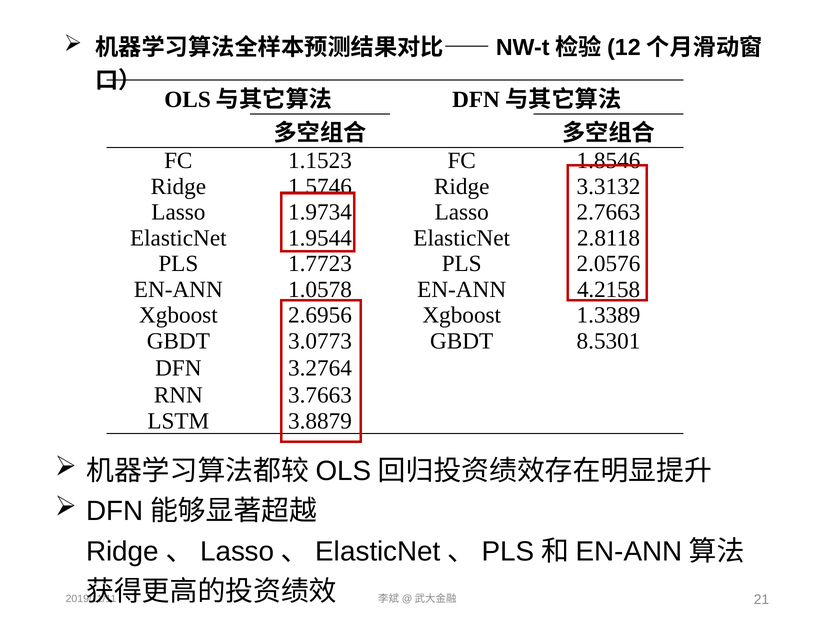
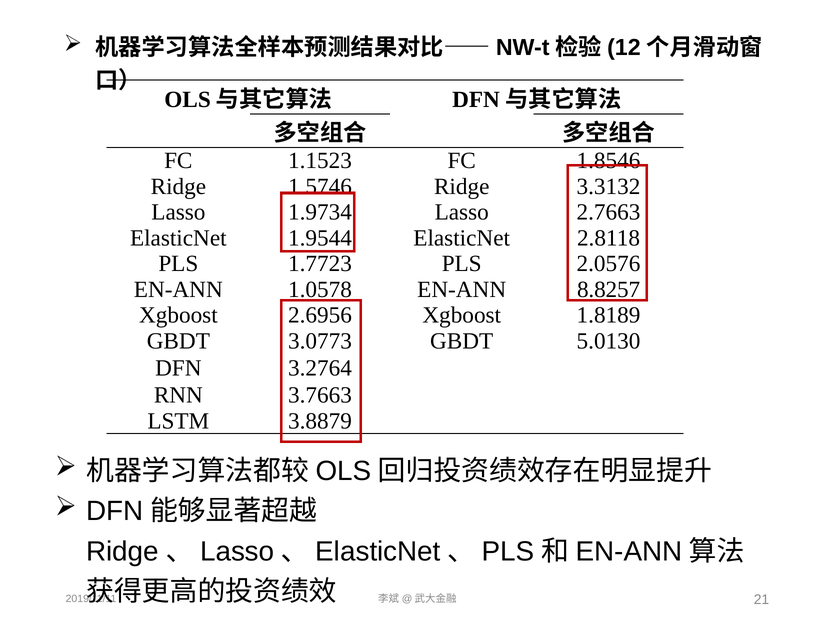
4.2158: 4.2158 -> 8.8257 (609, 290)
1.3389: 1.3389 -> 1.8189 (609, 315)
8.5301: 8.5301 -> 5.0130 (609, 341)
